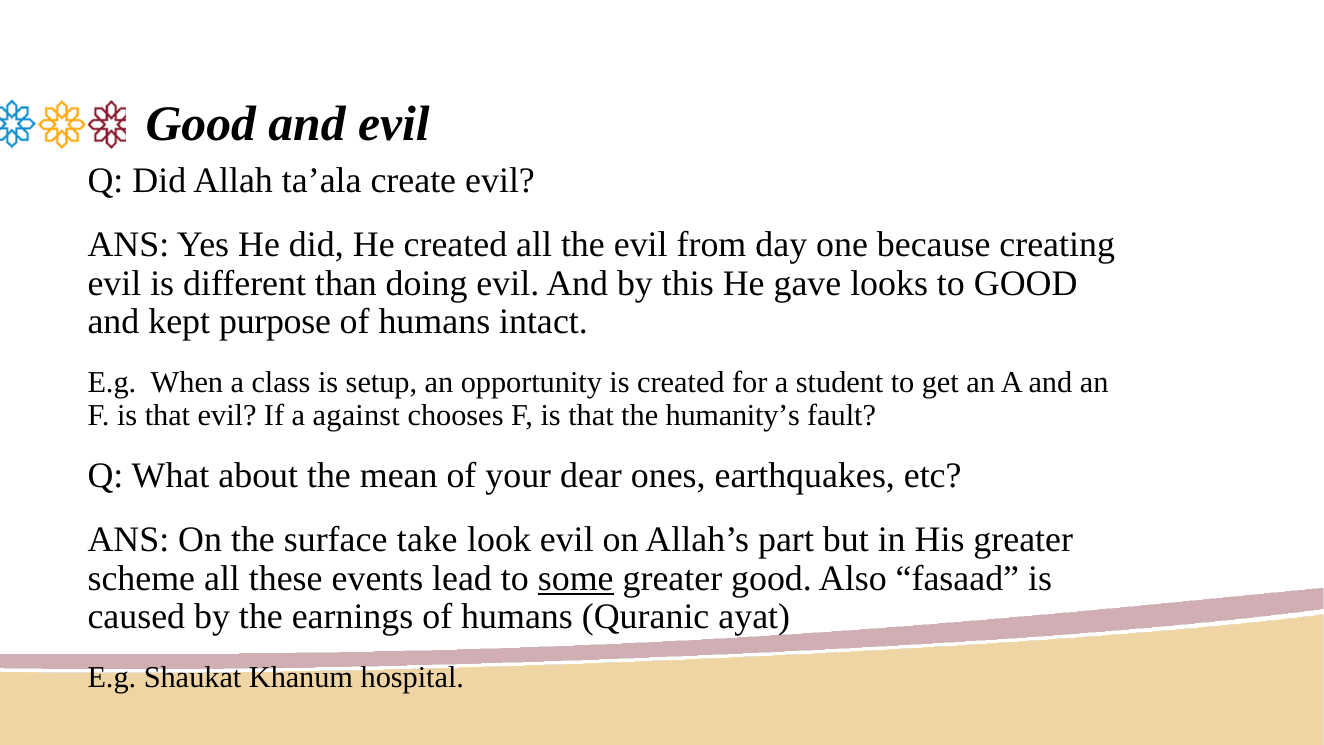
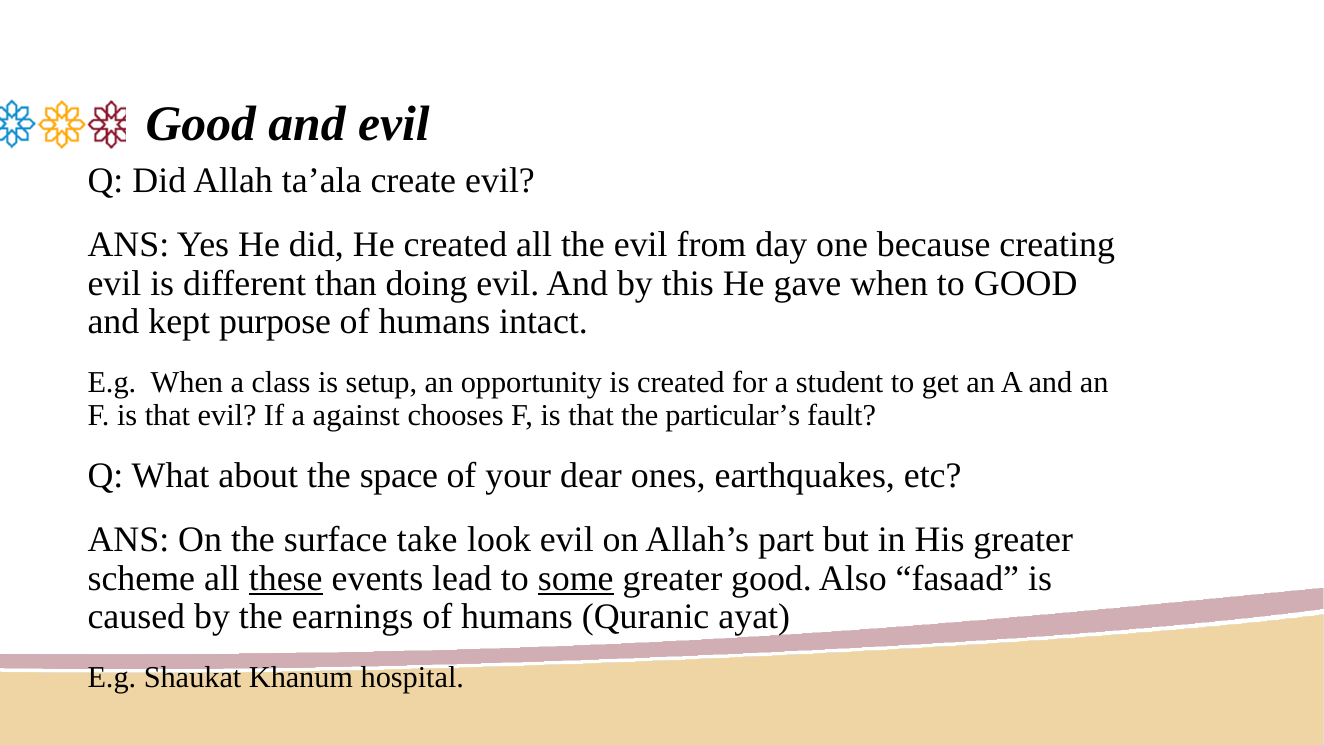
gave looks: looks -> when (889, 283)
humanity’s: humanity’s -> particular’s (733, 415)
mean: mean -> space (399, 476)
these underline: none -> present (286, 578)
